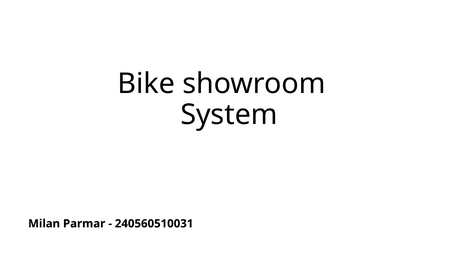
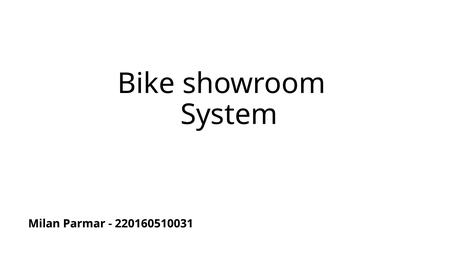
240560510031: 240560510031 -> 220160510031 (154, 223)
